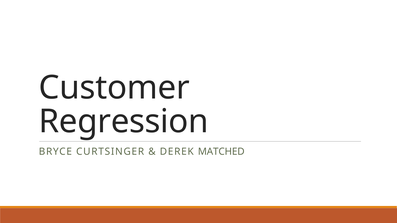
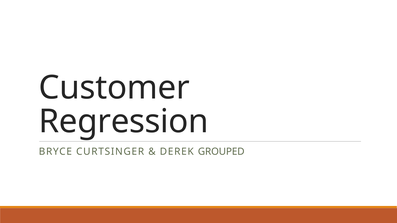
MATCHED: MATCHED -> GROUPED (221, 152)
